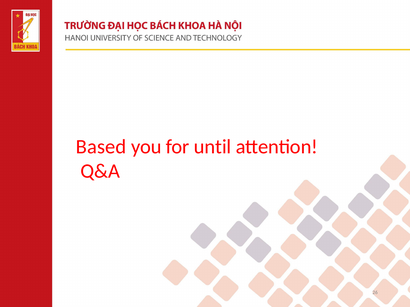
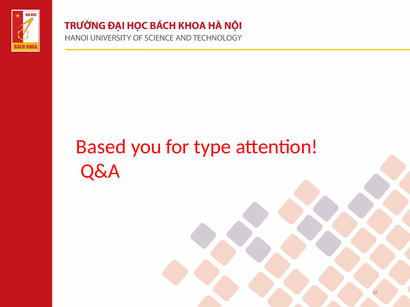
until: until -> type (212, 147)
